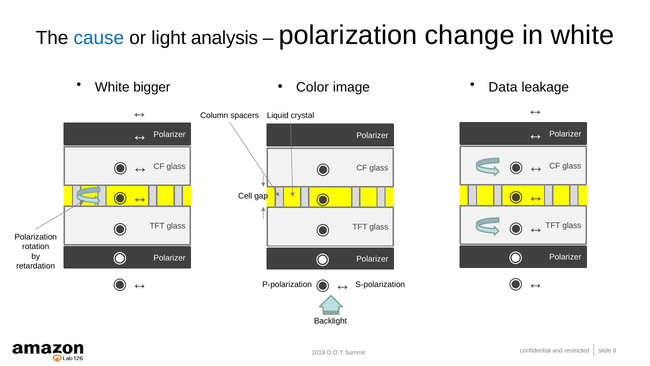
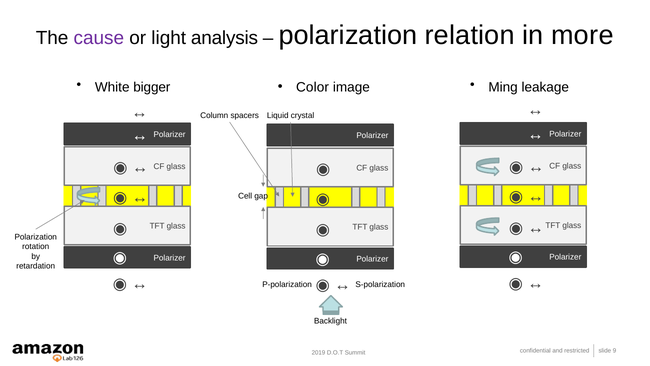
cause colour: blue -> purple (99, 38)
change: change -> relation (470, 35)
in white: white -> more (582, 35)
Data: Data -> Ming (503, 87)
